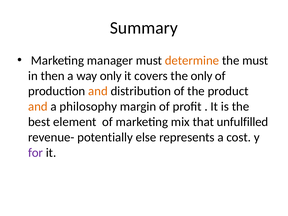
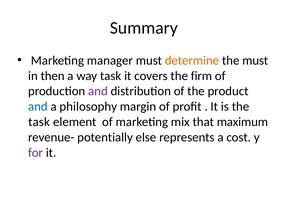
way only: only -> task (111, 76)
the only: only -> firm (202, 76)
and colour: orange -> purple (98, 91)
and colour: orange -> blue (38, 107)
best: best -> task (39, 122)
unfulfilled: unfulfilled -> maximum (242, 122)
